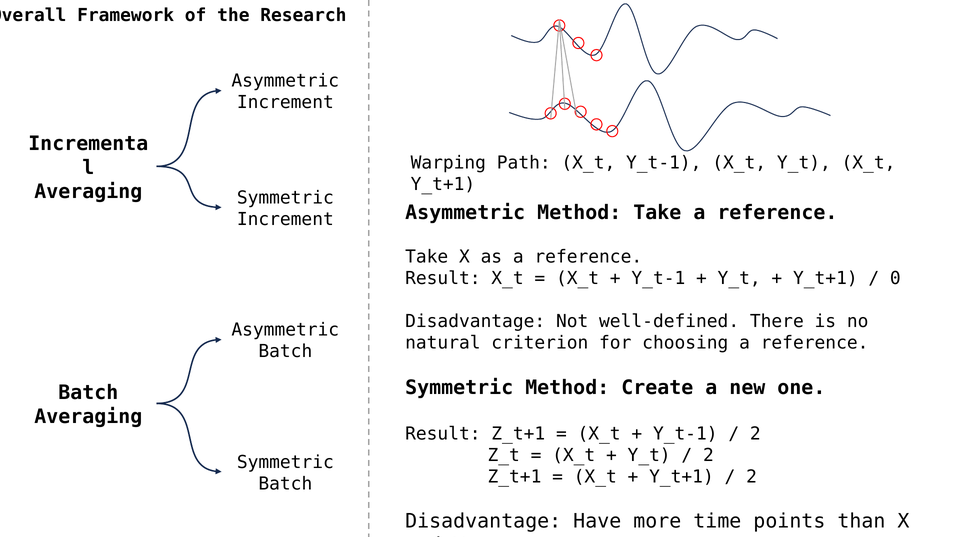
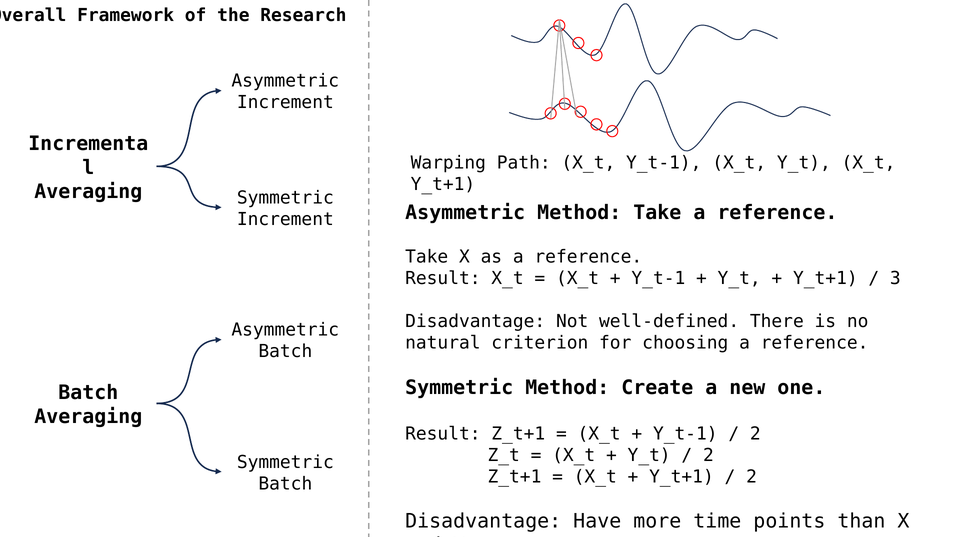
0: 0 -> 3 (895, 278)
